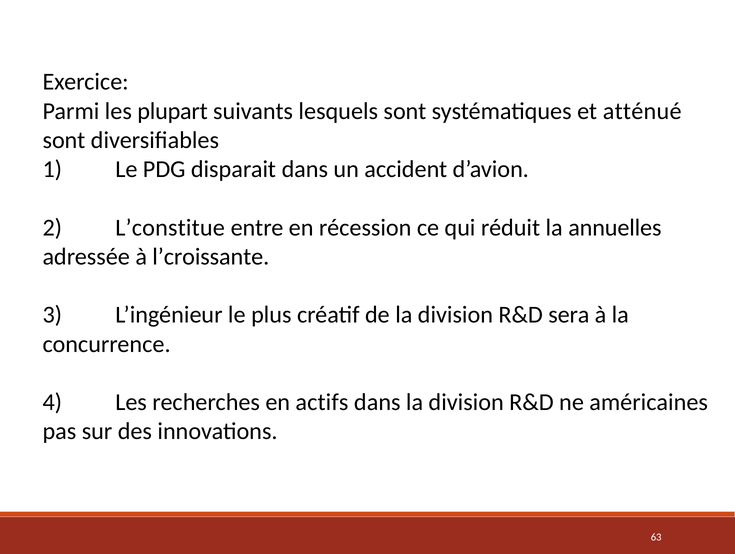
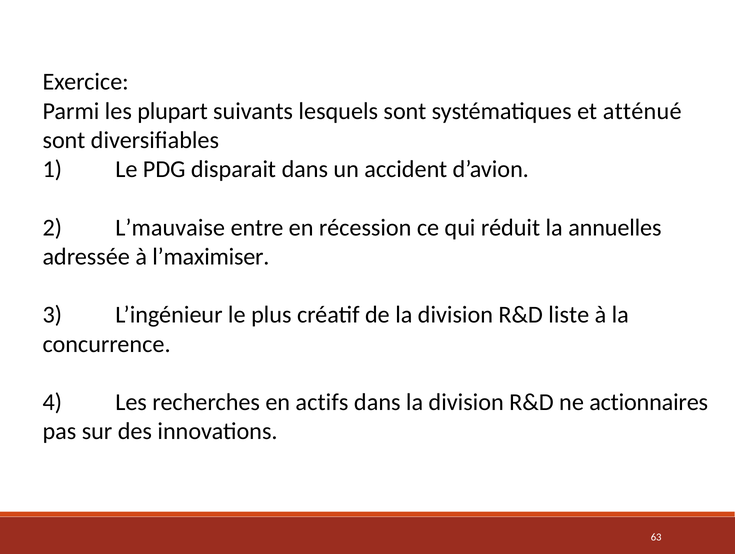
L’constitue: L’constitue -> L’mauvaise (170, 227)
l’croissante: l’croissante -> l’maximiser (211, 256)
sera: sera -> liste (569, 314)
américaines: américaines -> actionnaires (649, 402)
